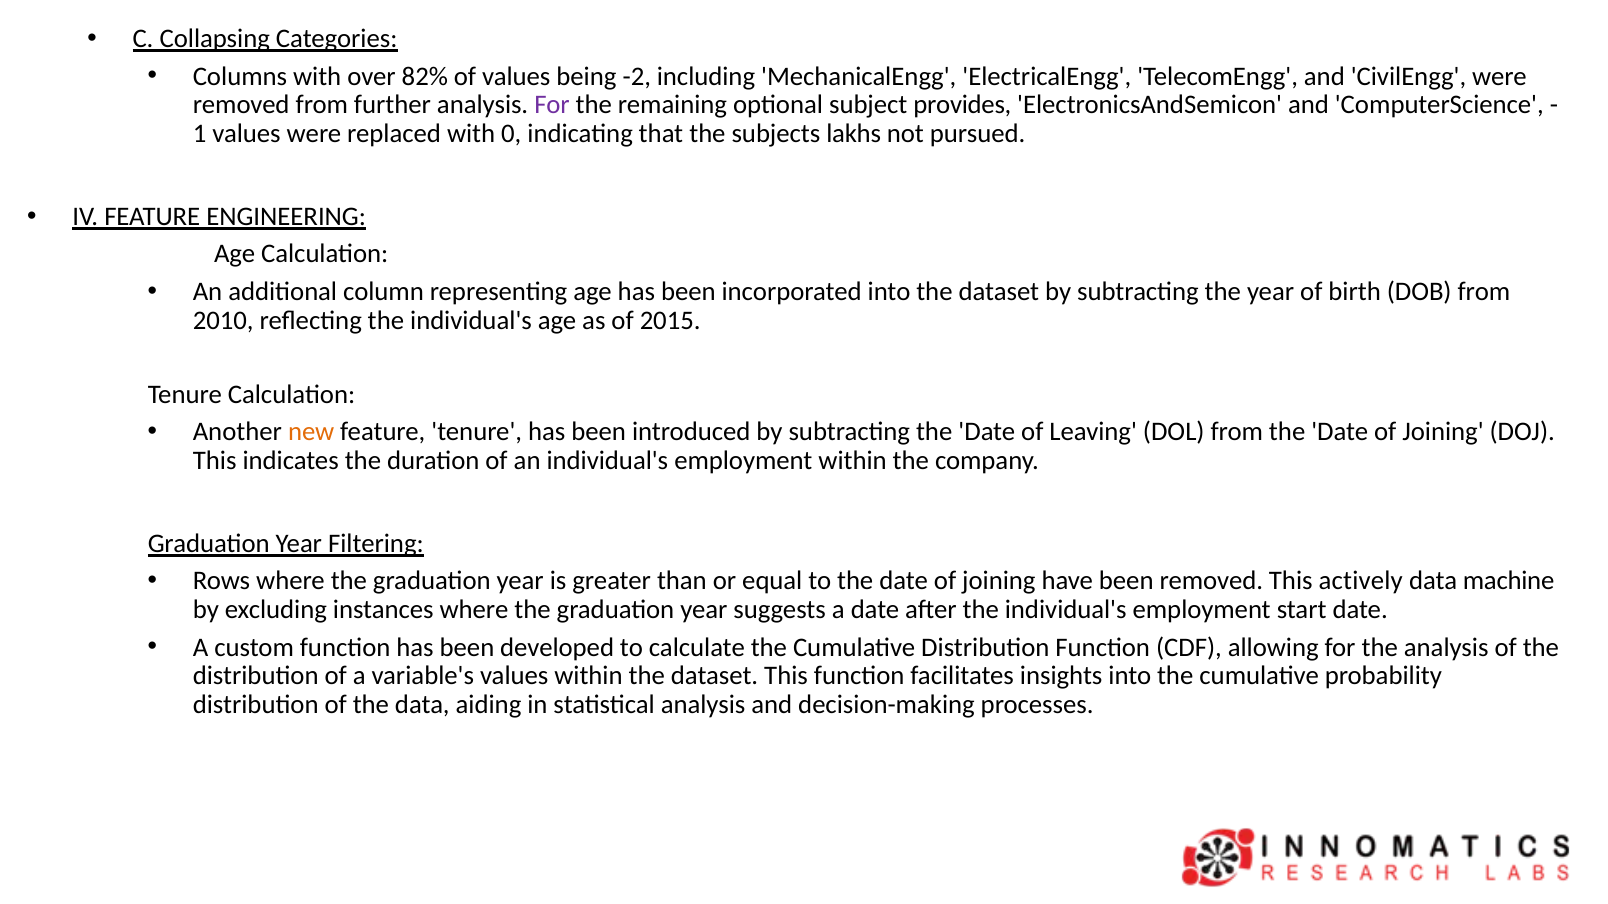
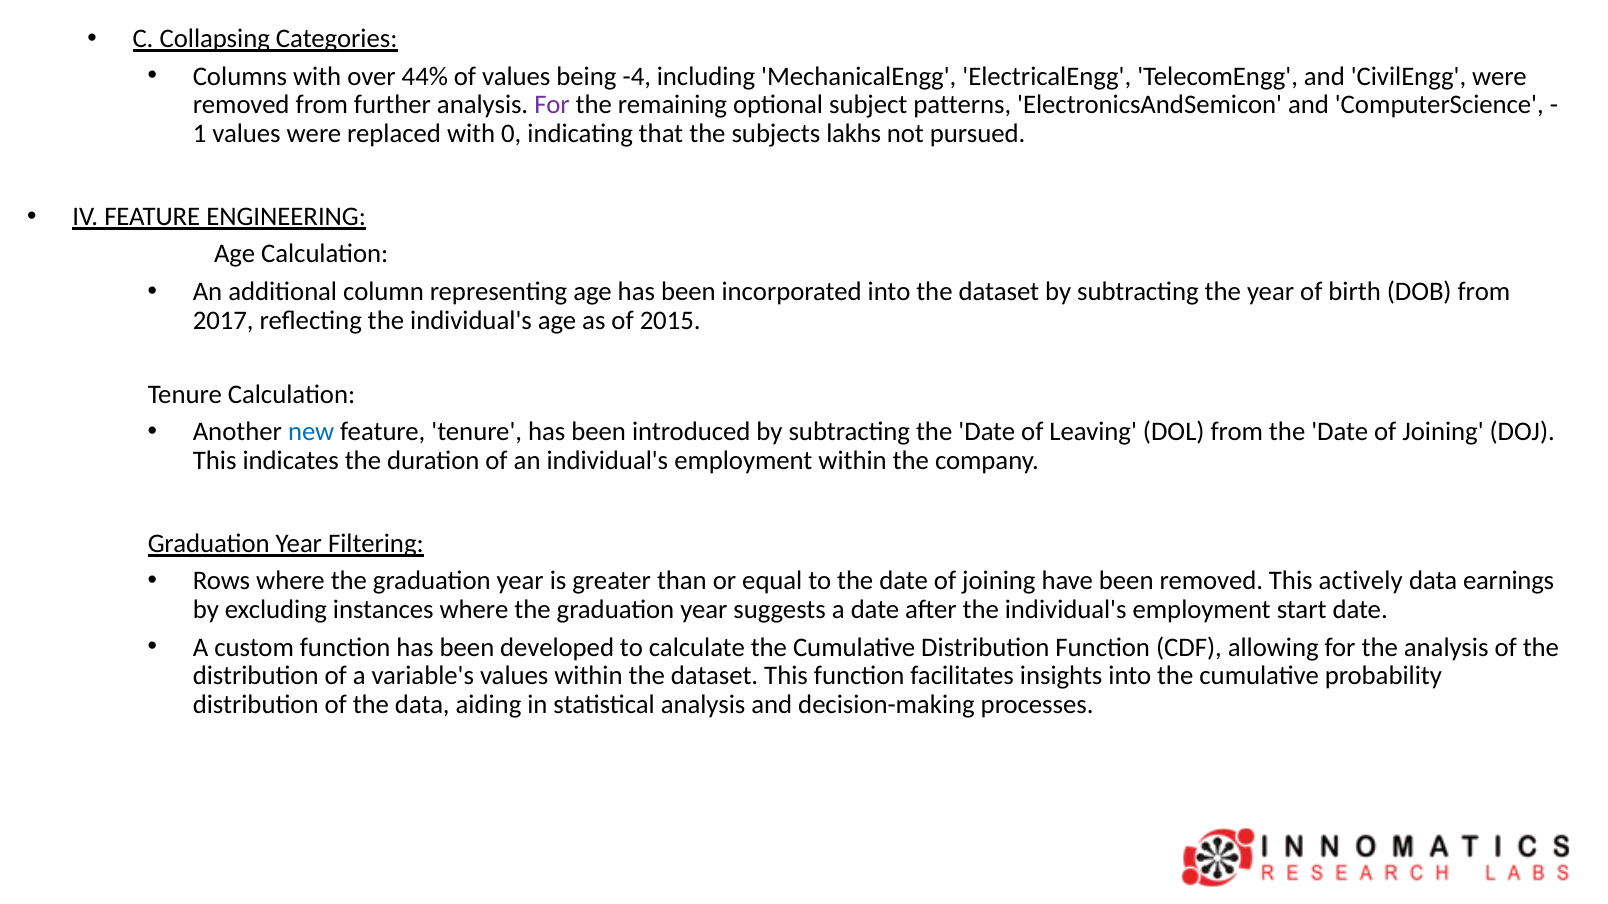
82%: 82% -> 44% (425, 76)
-2: -2 -> -4 (637, 76)
provides: provides -> patterns (962, 105)
2010: 2010 -> 2017 (223, 320)
new colour: orange -> blue (311, 432)
machine: machine -> earnings (1509, 581)
